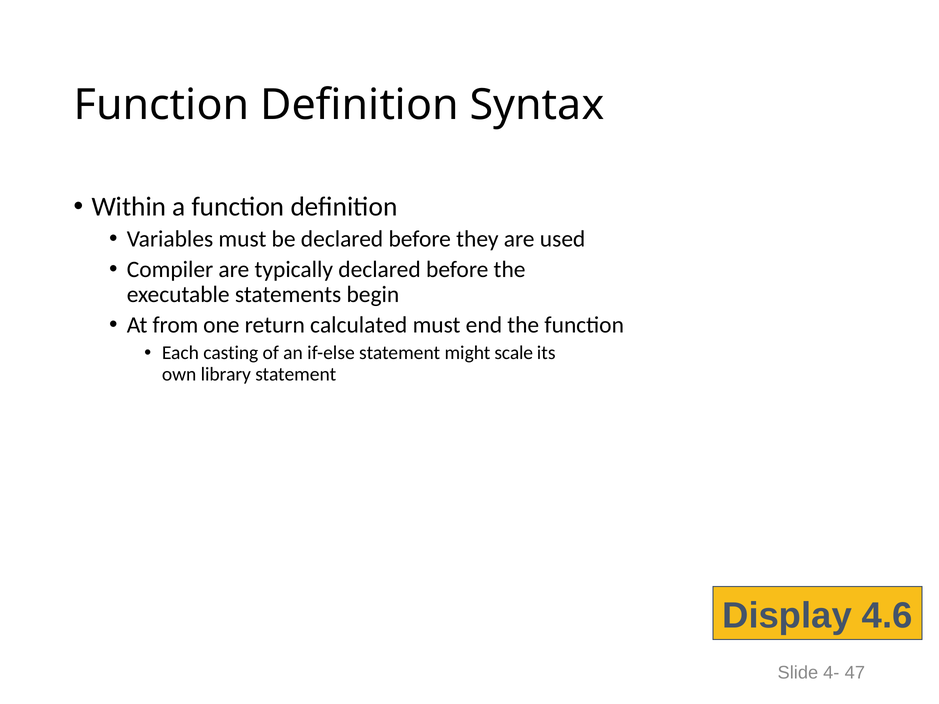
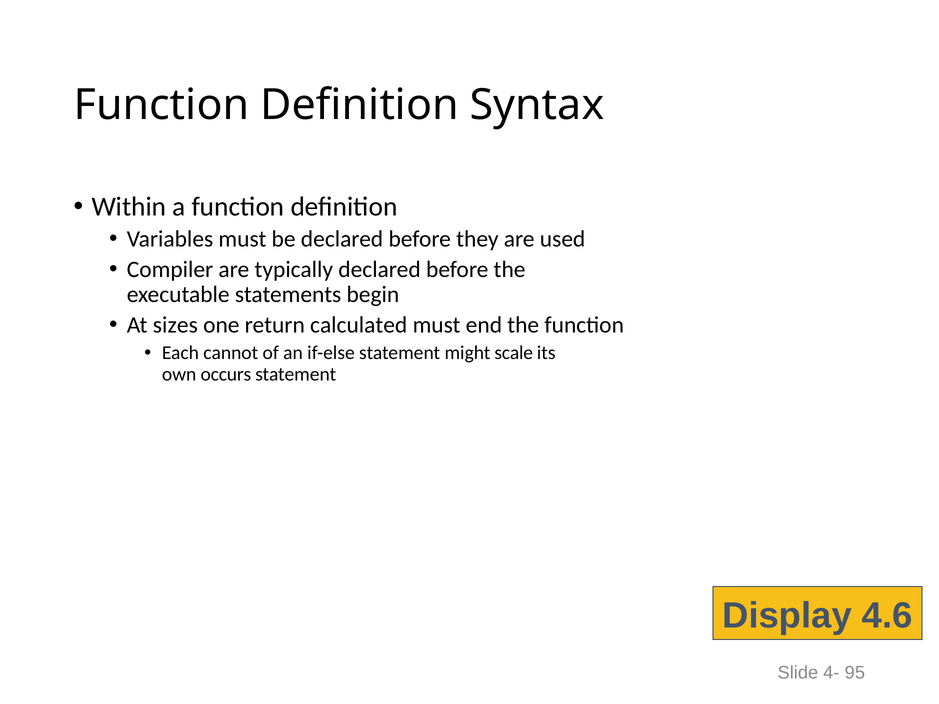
from: from -> sizes (175, 325)
casting: casting -> cannot (231, 353)
library: library -> occurs (226, 374)
47: 47 -> 95 (855, 673)
